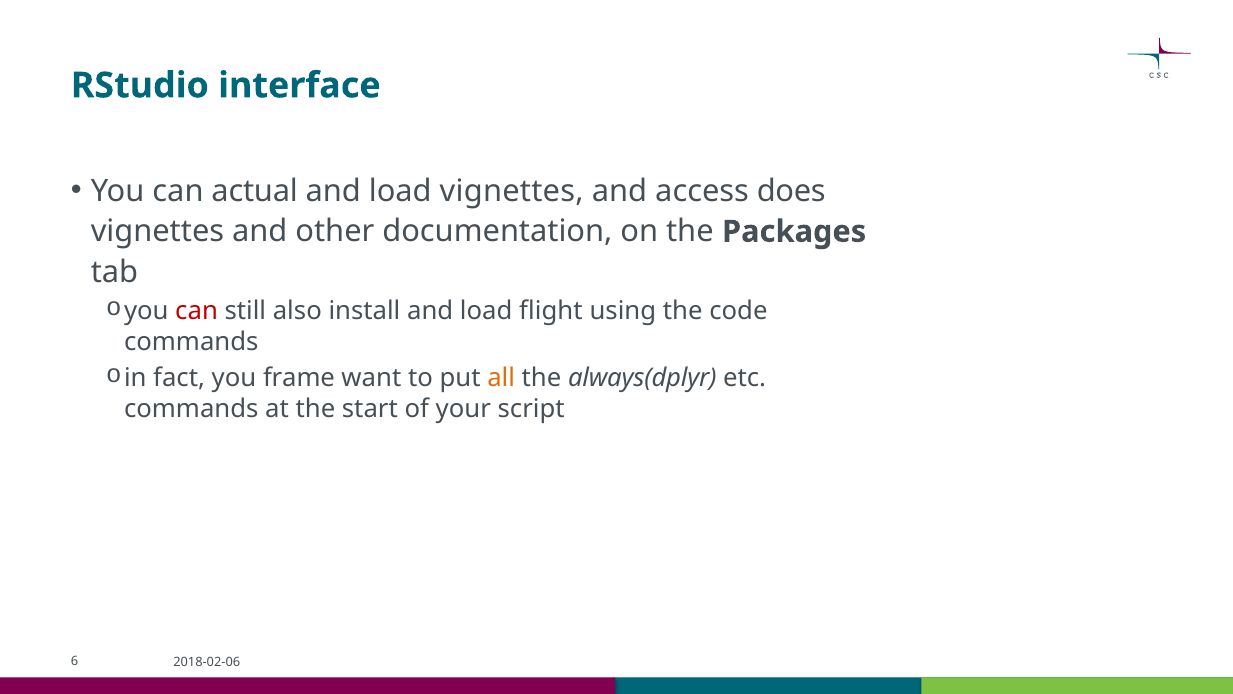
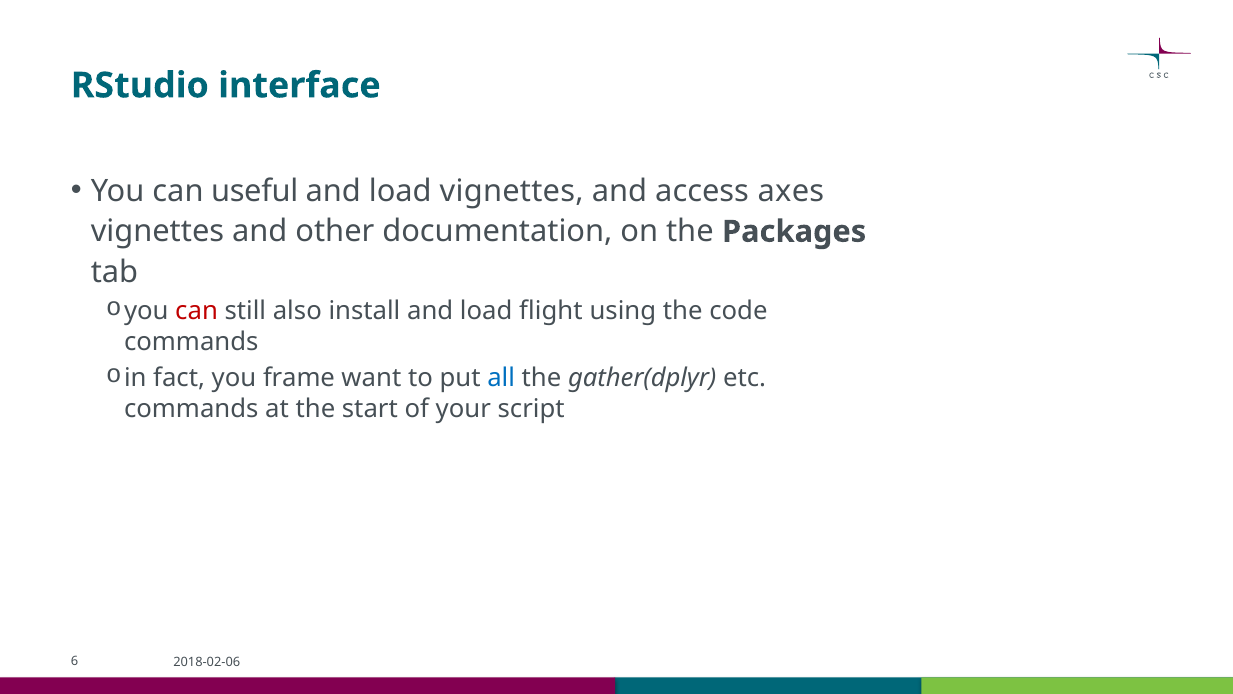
actual: actual -> useful (255, 191)
does: does -> axes (791, 191)
all colour: orange -> blue (501, 378)
always(dplyr: always(dplyr -> gather(dplyr (642, 378)
